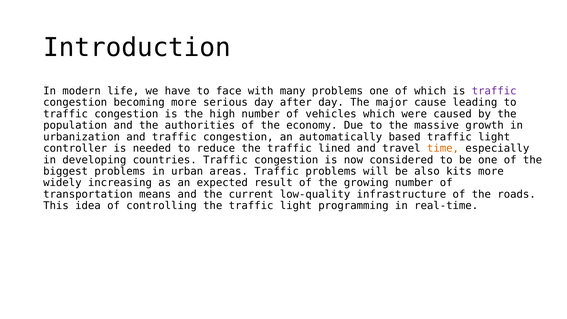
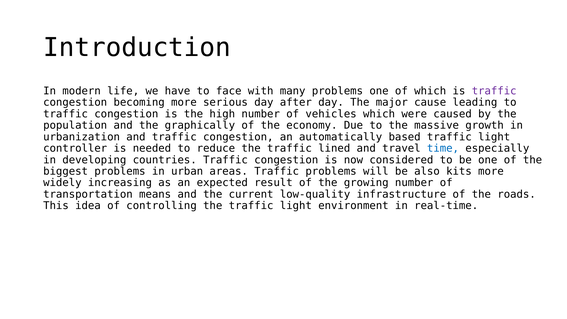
authorities: authorities -> graphically (200, 125)
time colour: orange -> blue (443, 148)
programming: programming -> environment (353, 206)
